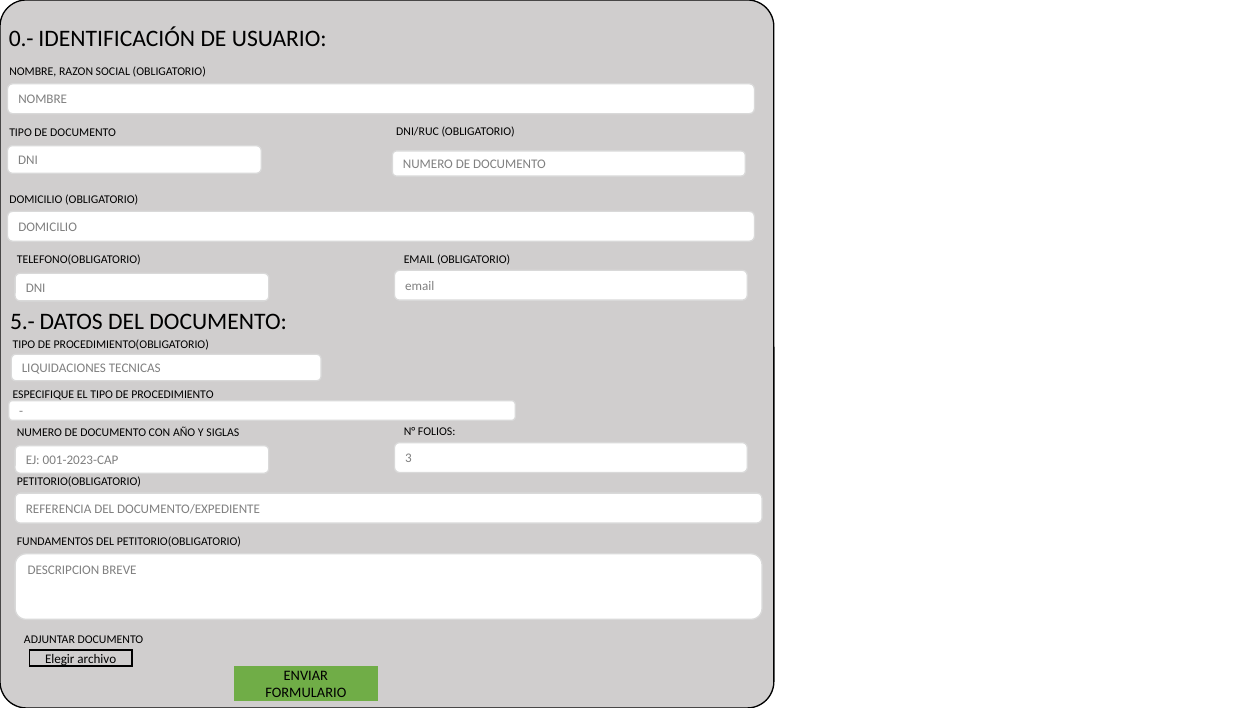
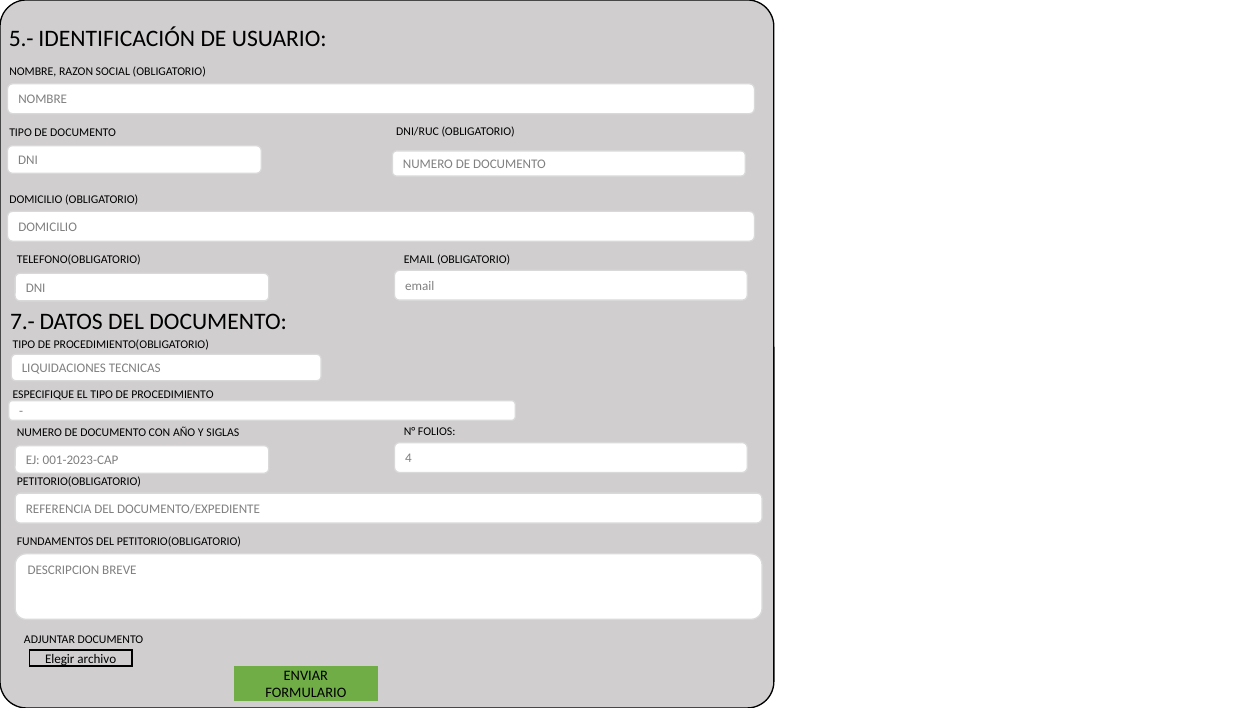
0.-: 0.- -> 5.- (21, 39)
5.-: 5.- -> 7.- (22, 321)
3: 3 -> 4 (409, 459)
